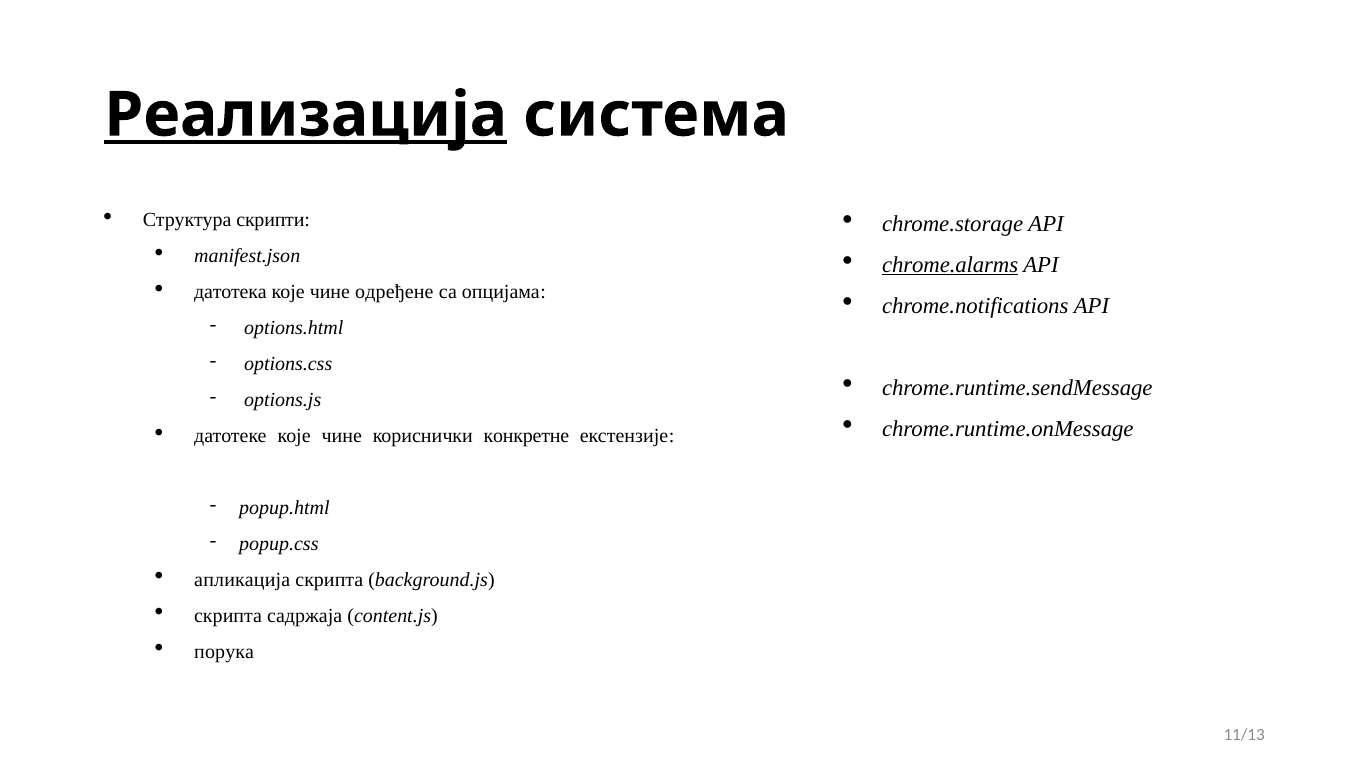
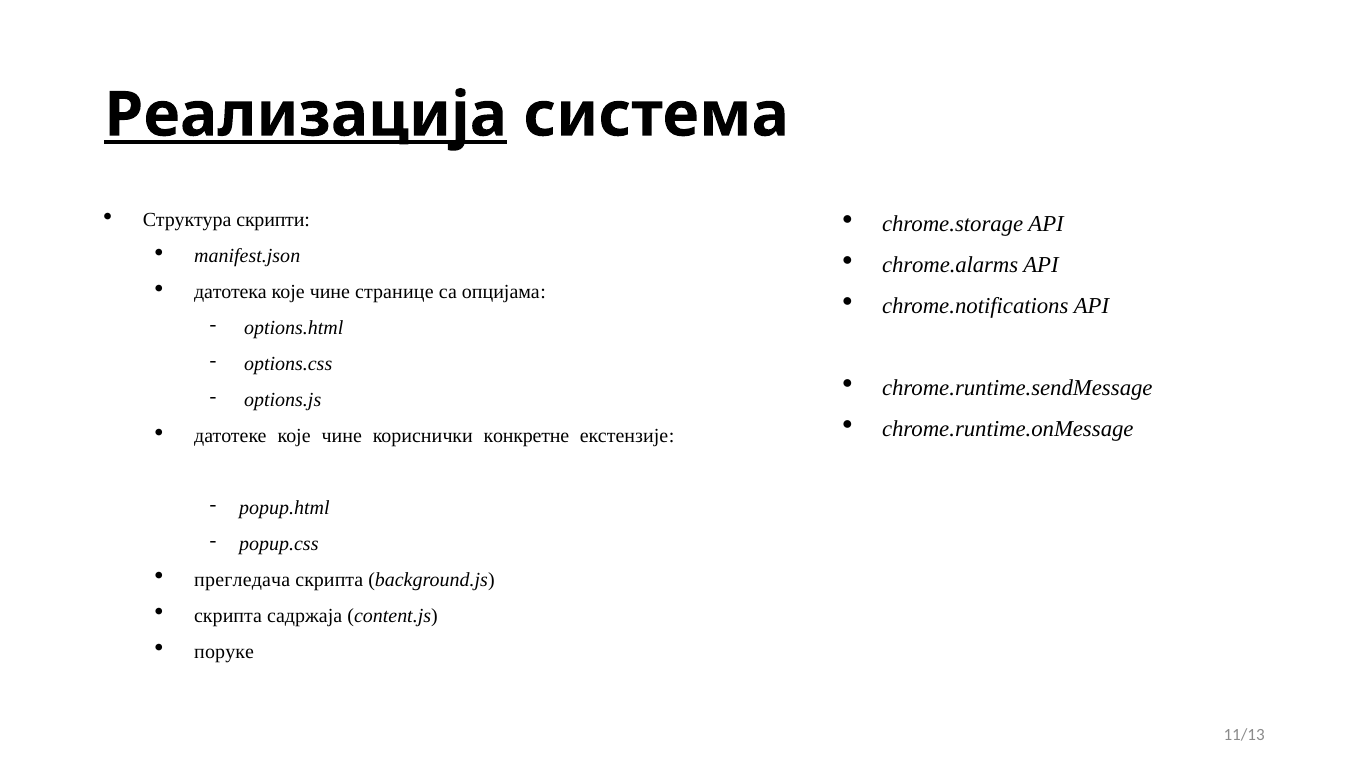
chrome.alarms underline: present -> none (950, 265)
одређене: одређене -> странице (394, 292)
апликација: апликација -> прегледача (242, 580)
порука: порука -> поруке (224, 652)
